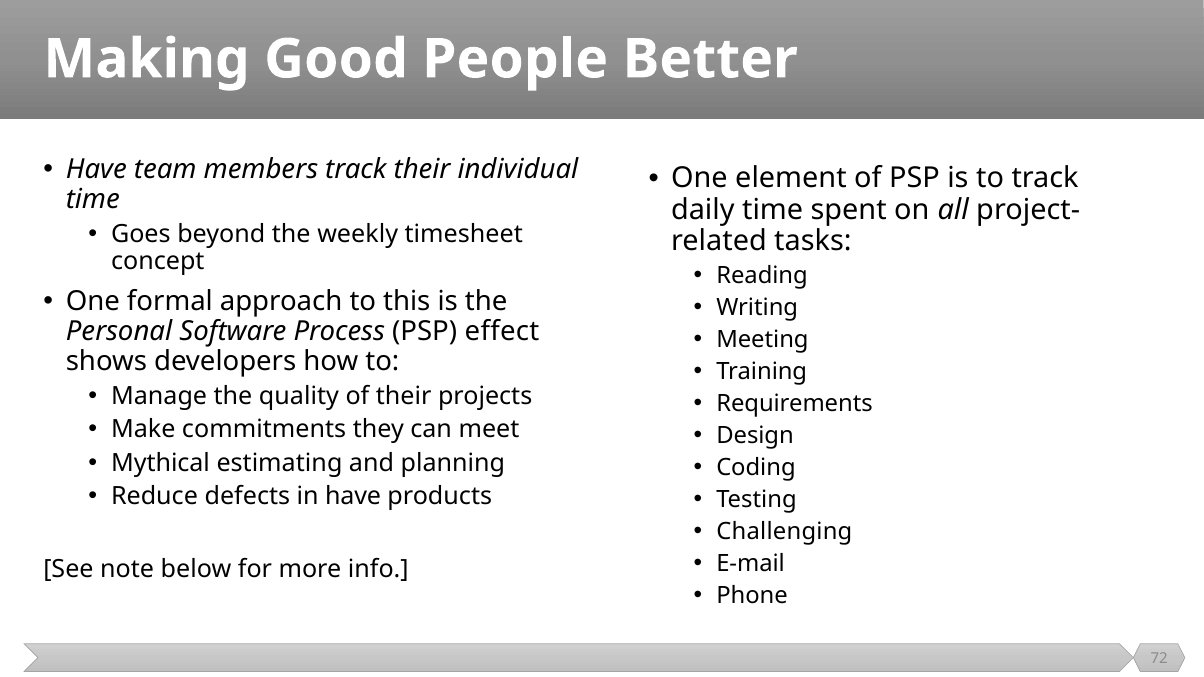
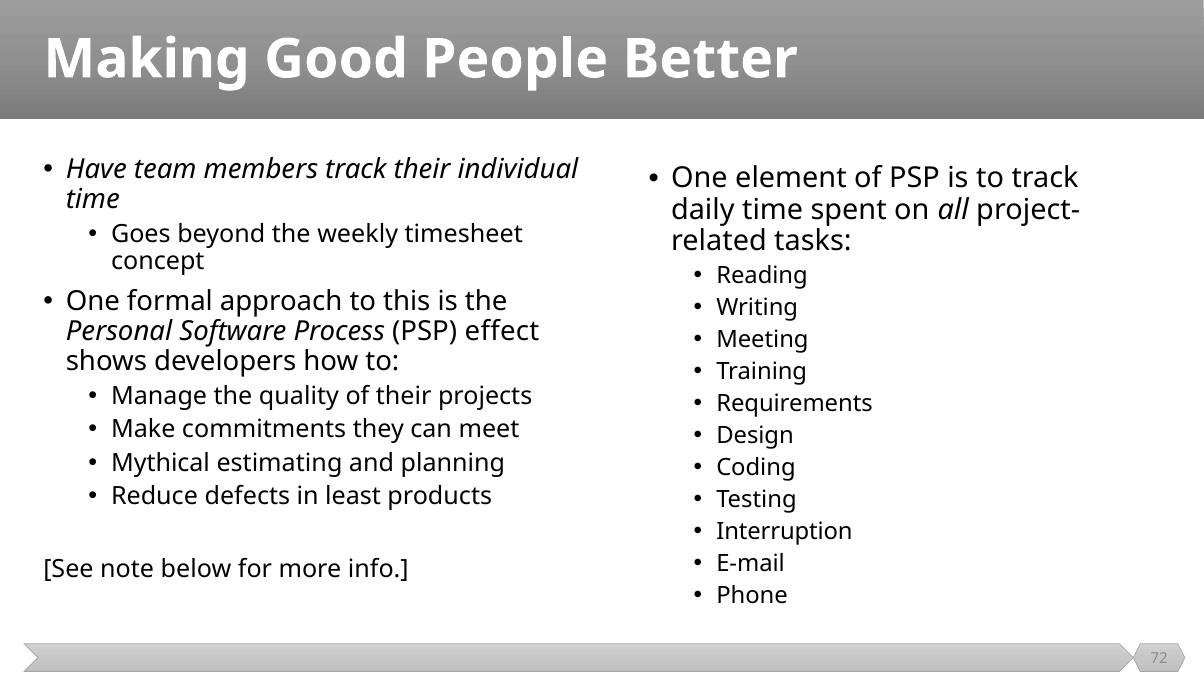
in have: have -> least (353, 496)
Challenging: Challenging -> Interruption (785, 532)
